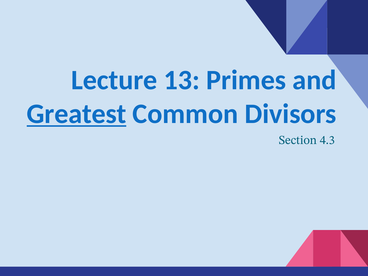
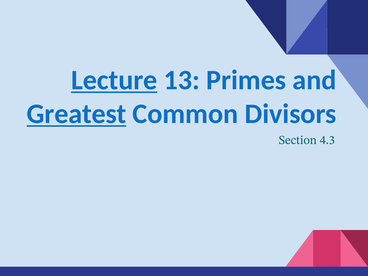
Lecture underline: none -> present (114, 80)
